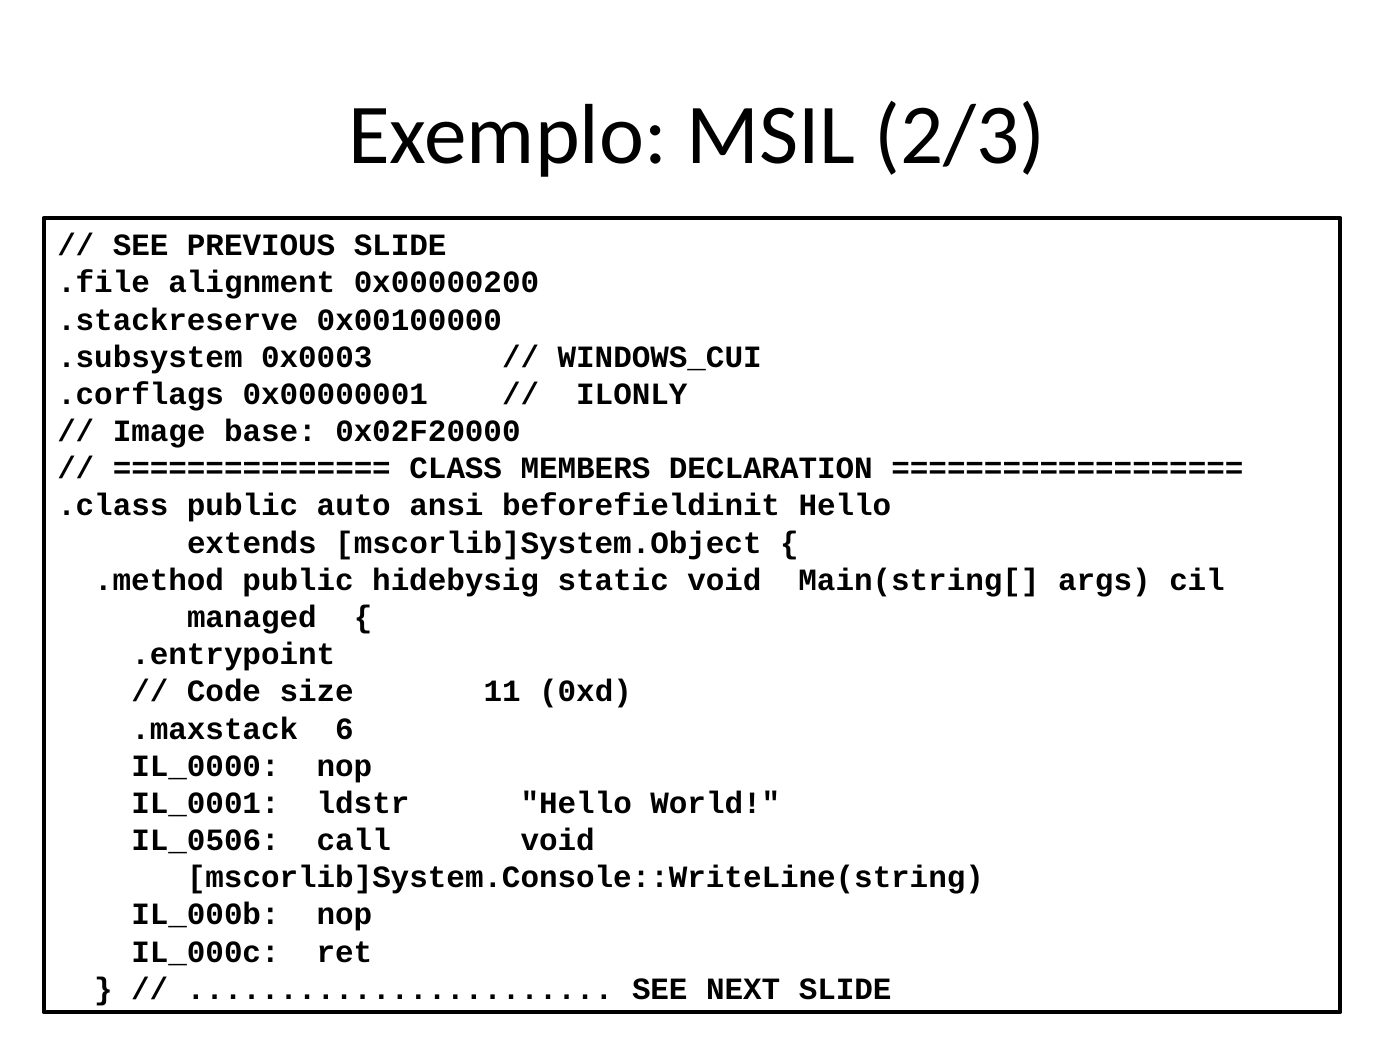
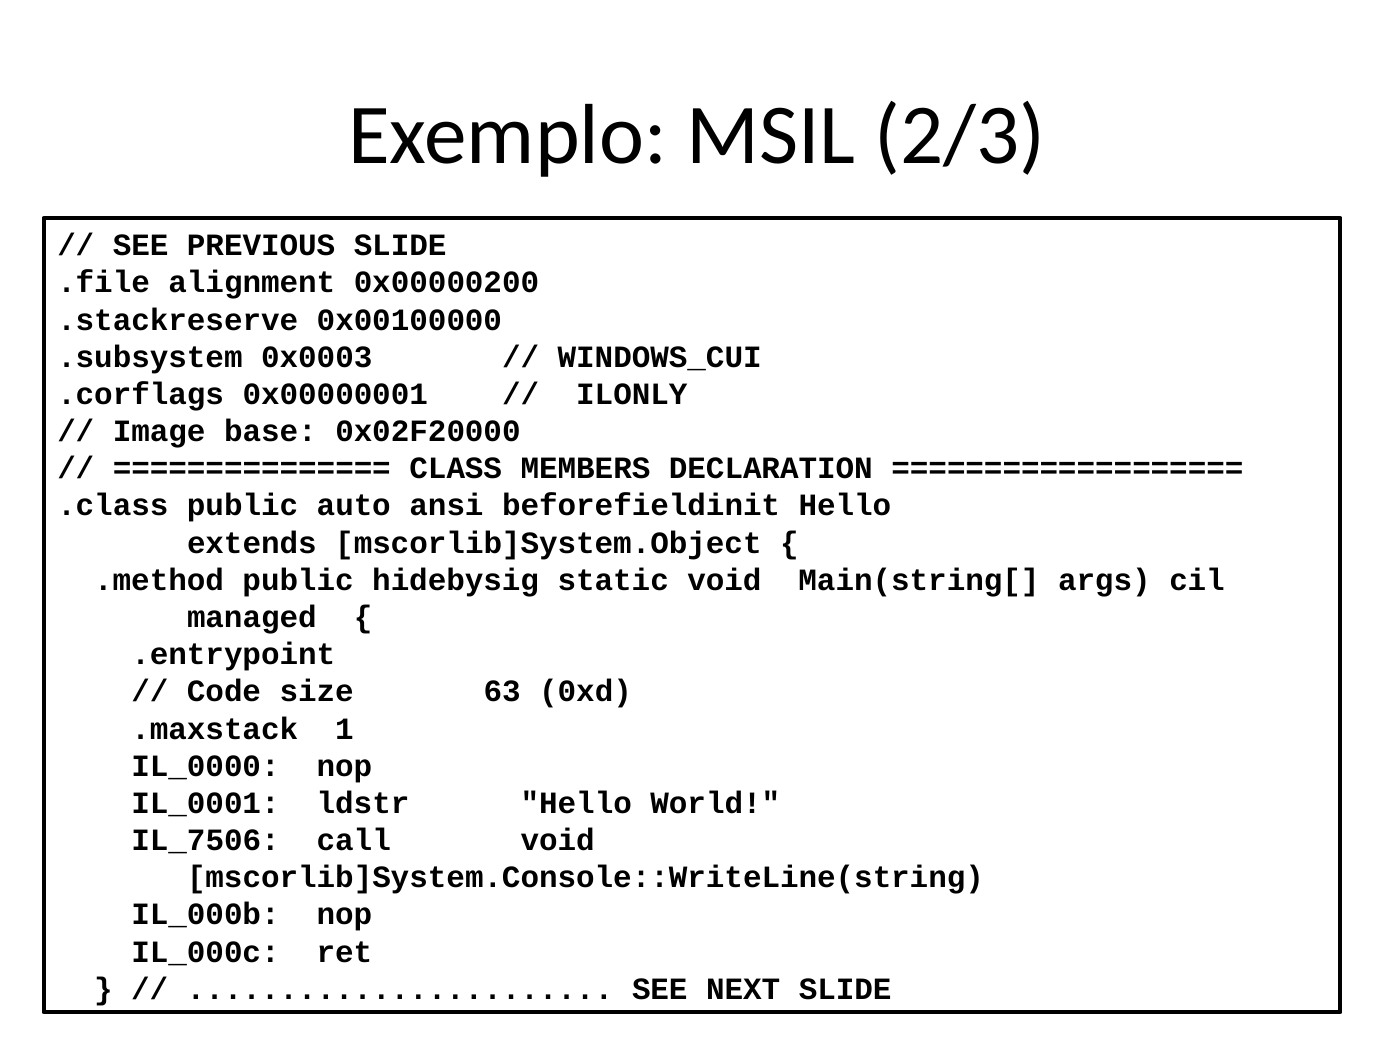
11: 11 -> 63 (502, 692)
6: 6 -> 1 (344, 729)
IL_0506: IL_0506 -> IL_7506 (206, 841)
